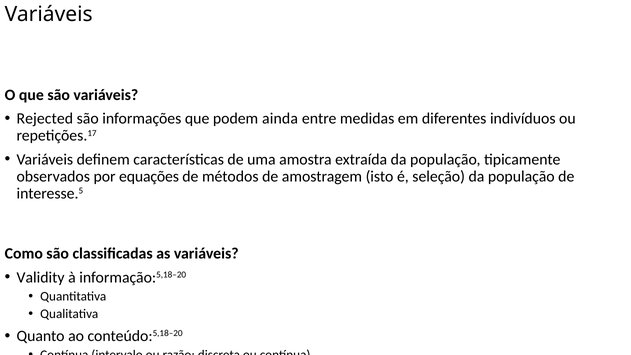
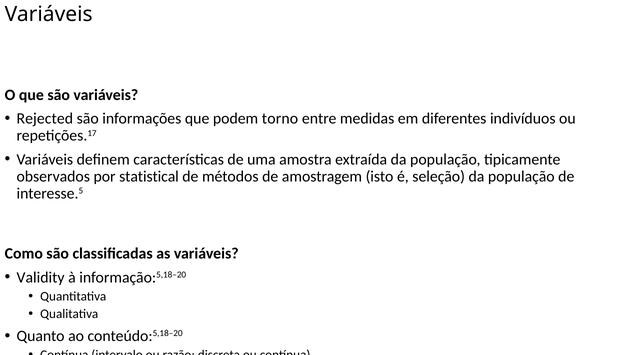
ainda: ainda -> torno (280, 119)
equações: equações -> statistical (149, 176)
